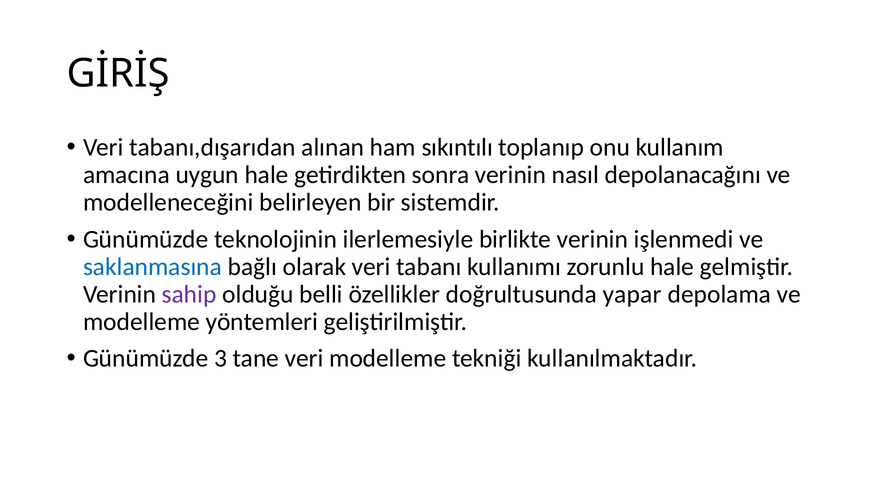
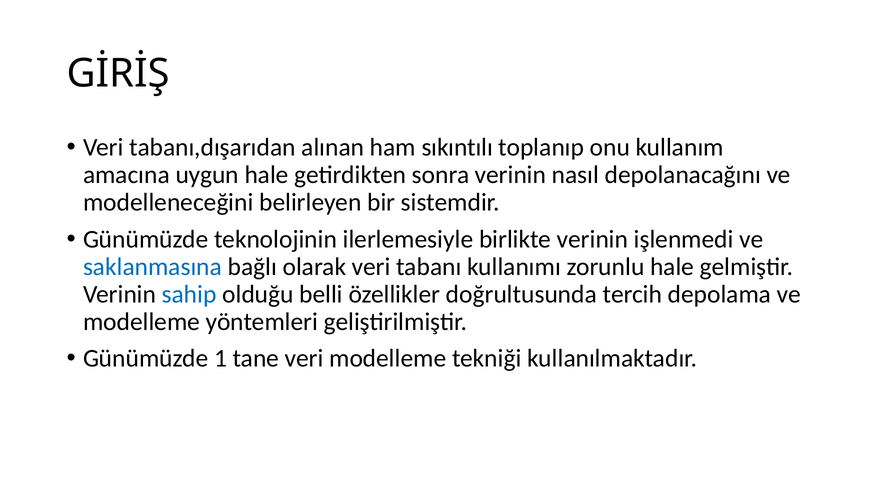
sahip colour: purple -> blue (189, 295)
yapar: yapar -> tercih (632, 295)
3: 3 -> 1 (220, 359)
